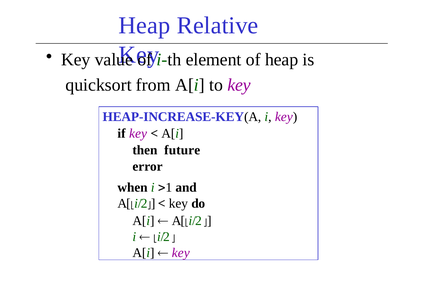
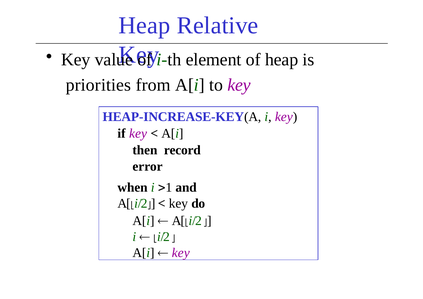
quicksort: quicksort -> priorities (98, 85)
future: future -> record (182, 150)
